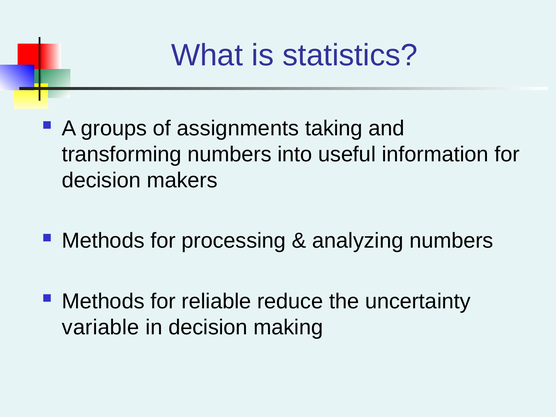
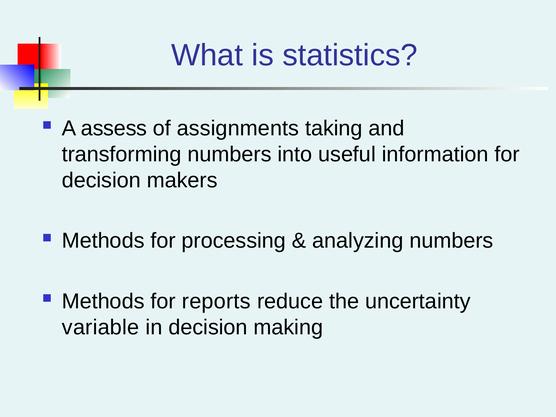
groups: groups -> assess (114, 128)
reliable: reliable -> reports (216, 301)
